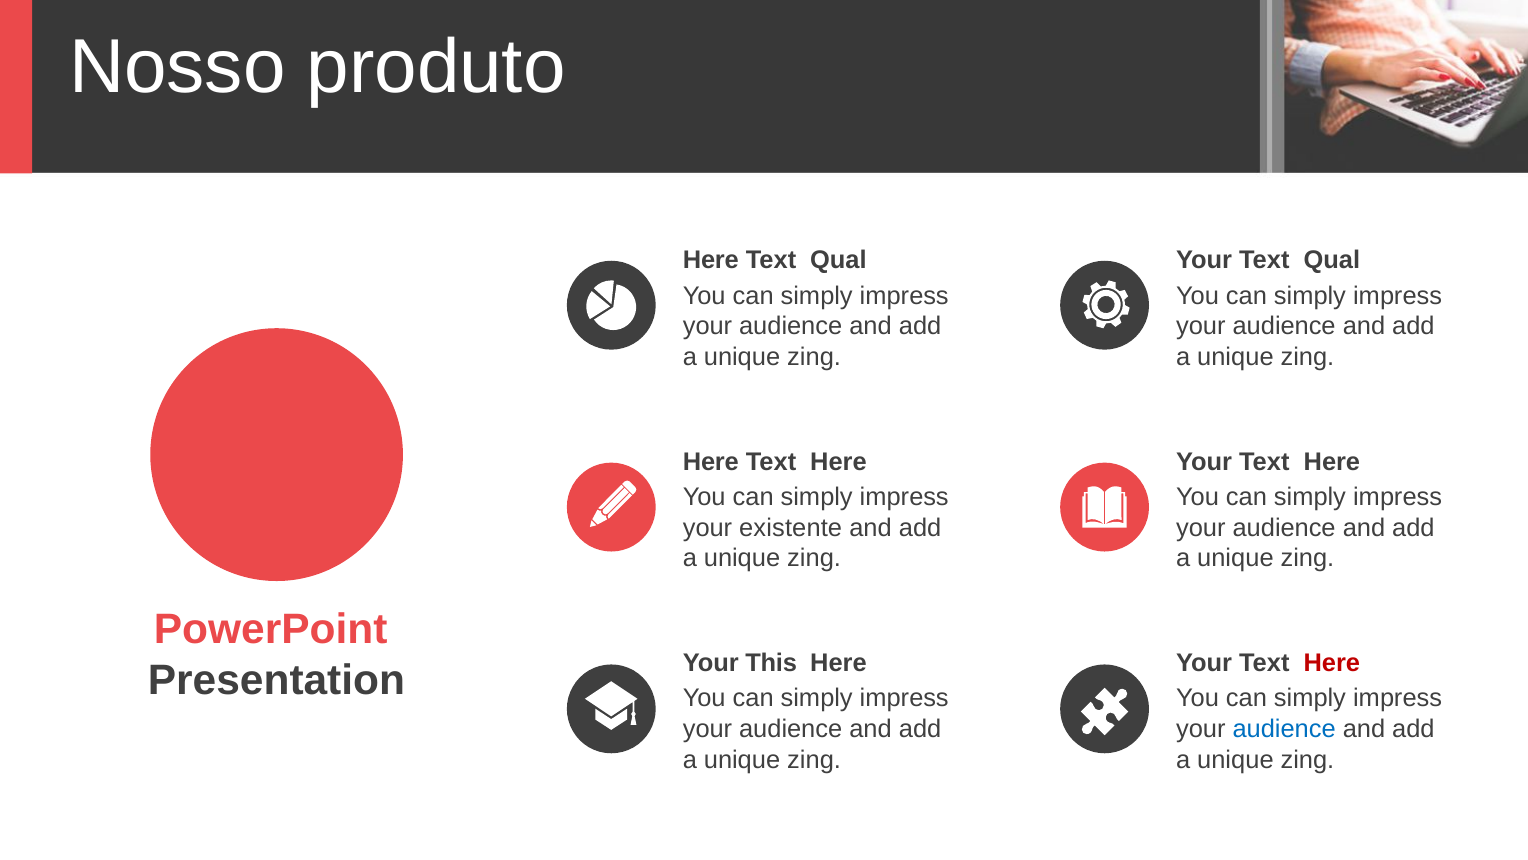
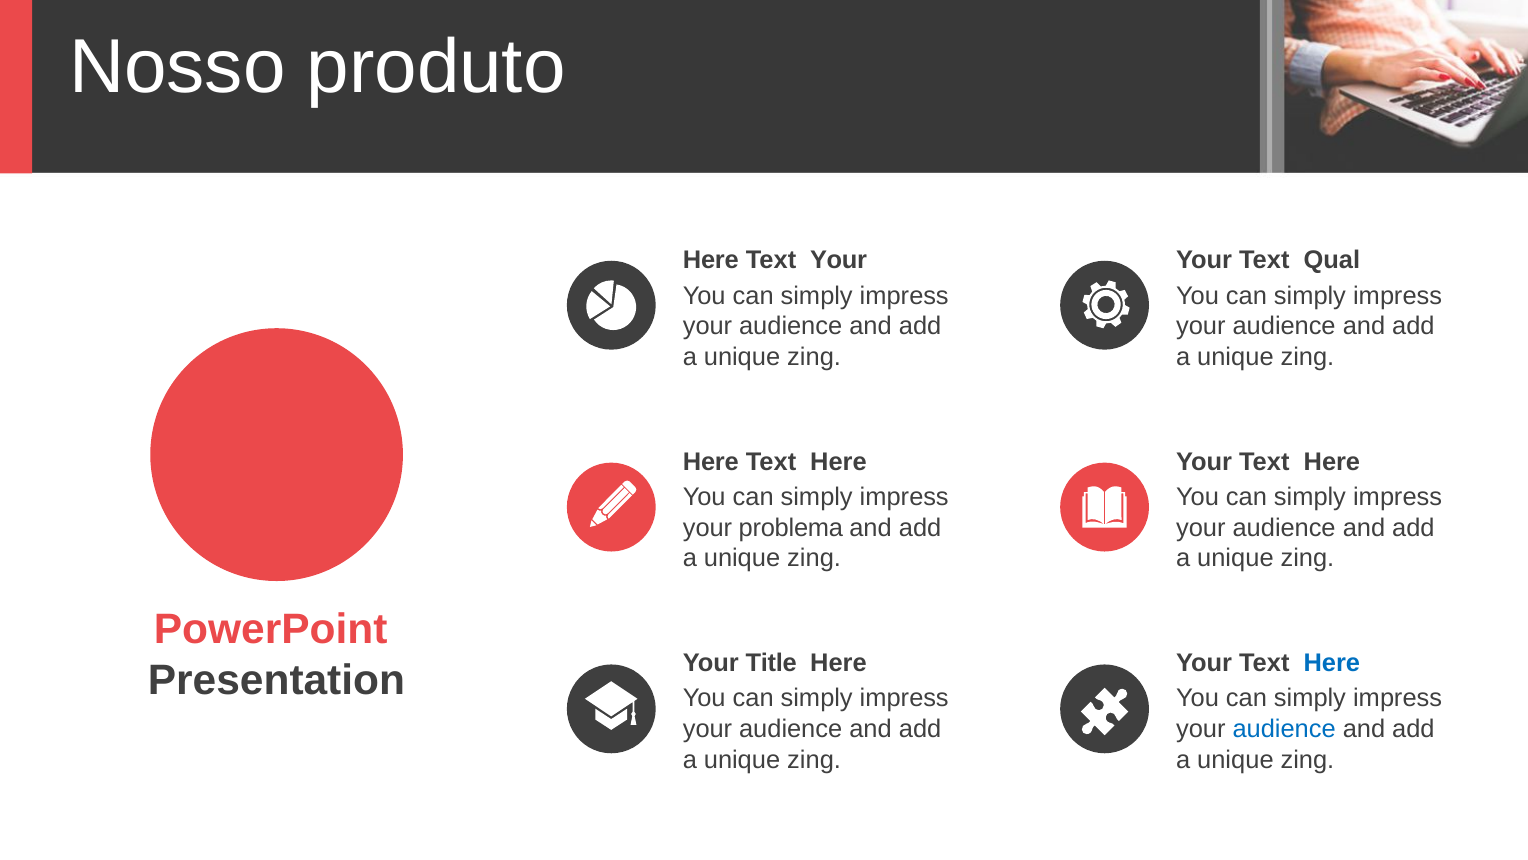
Qual: Qual -> Your (839, 260)
existente: existente -> problema (791, 527)
This: This -> Title (771, 663)
Here colour: red -> blue (1332, 663)
